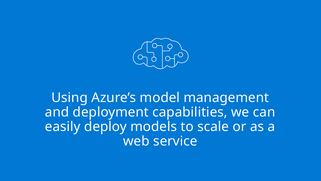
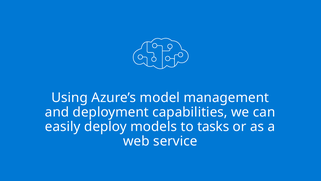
scale: scale -> tasks (213, 126)
